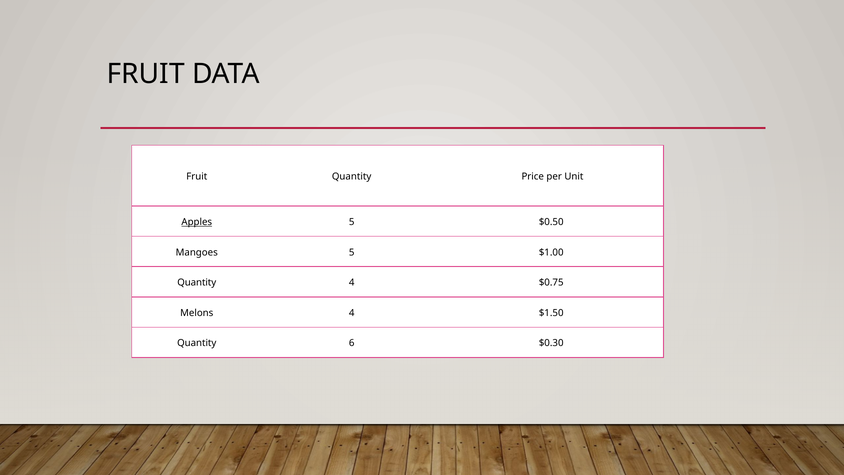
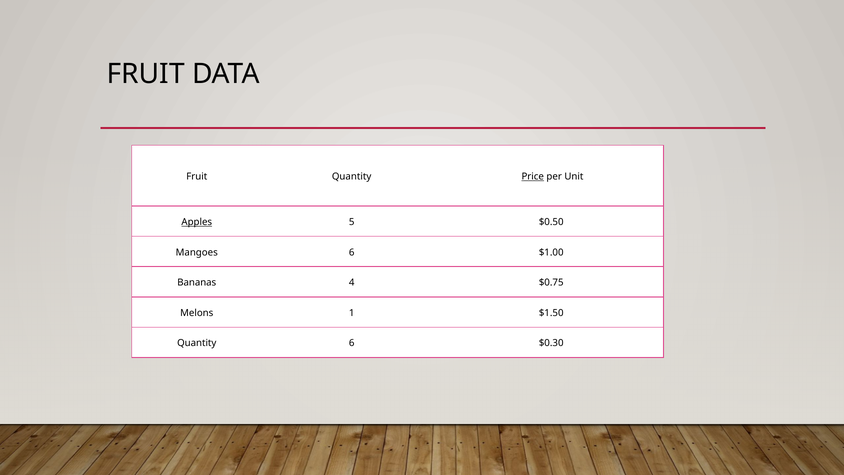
Price underline: none -> present (533, 176)
Mangoes 5: 5 -> 6 (352, 252)
Quantity: Quantity -> Bananas (197, 282)
Melons 4: 4 -> 1 (352, 313)
